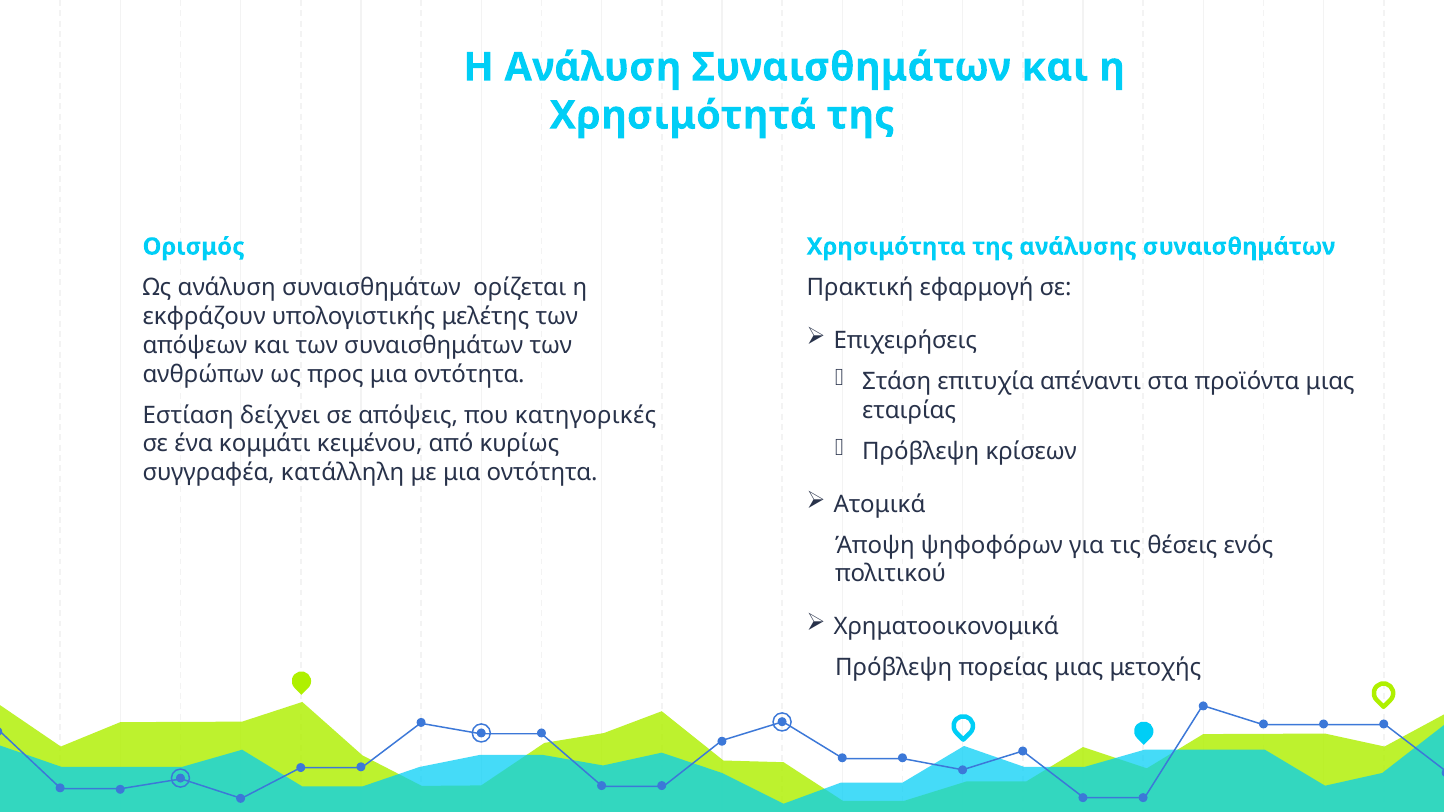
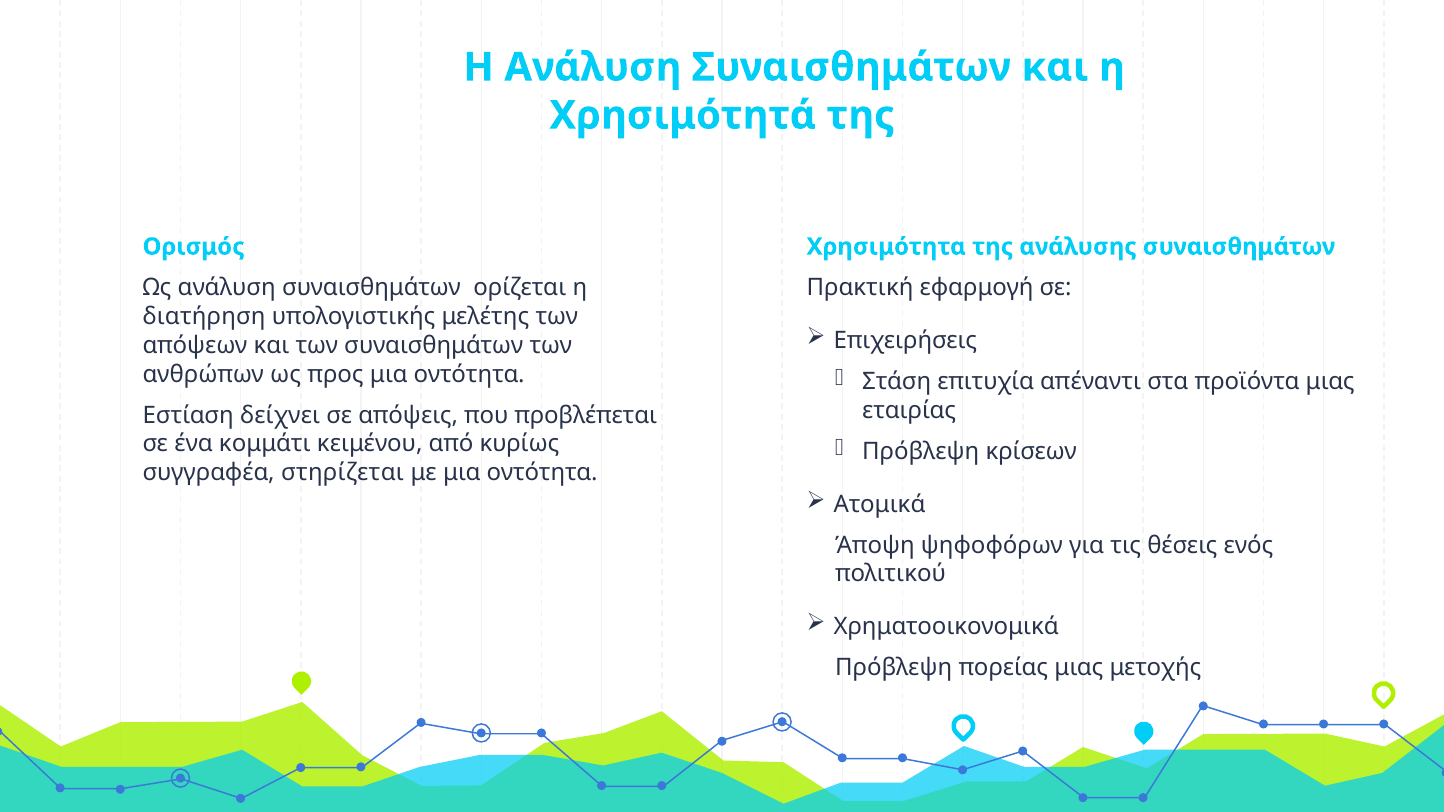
εκφράζουν: εκφράζουν -> διατήρηση (204, 317)
κατηγορικές: κατηγορικές -> προβλέπεται (586, 415)
κατάλληλη: κατάλληλη -> στηρίζεται (343, 473)
